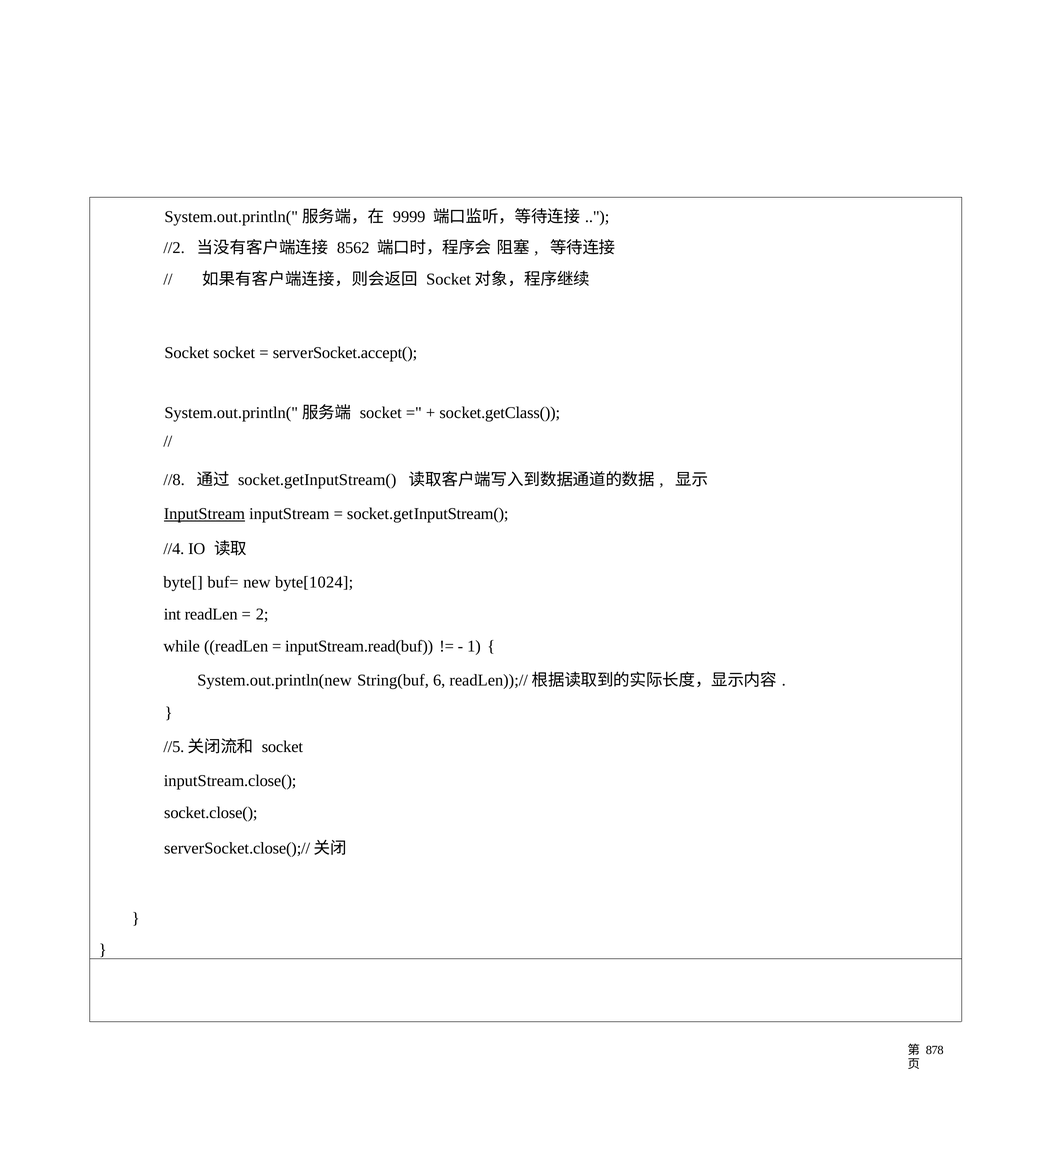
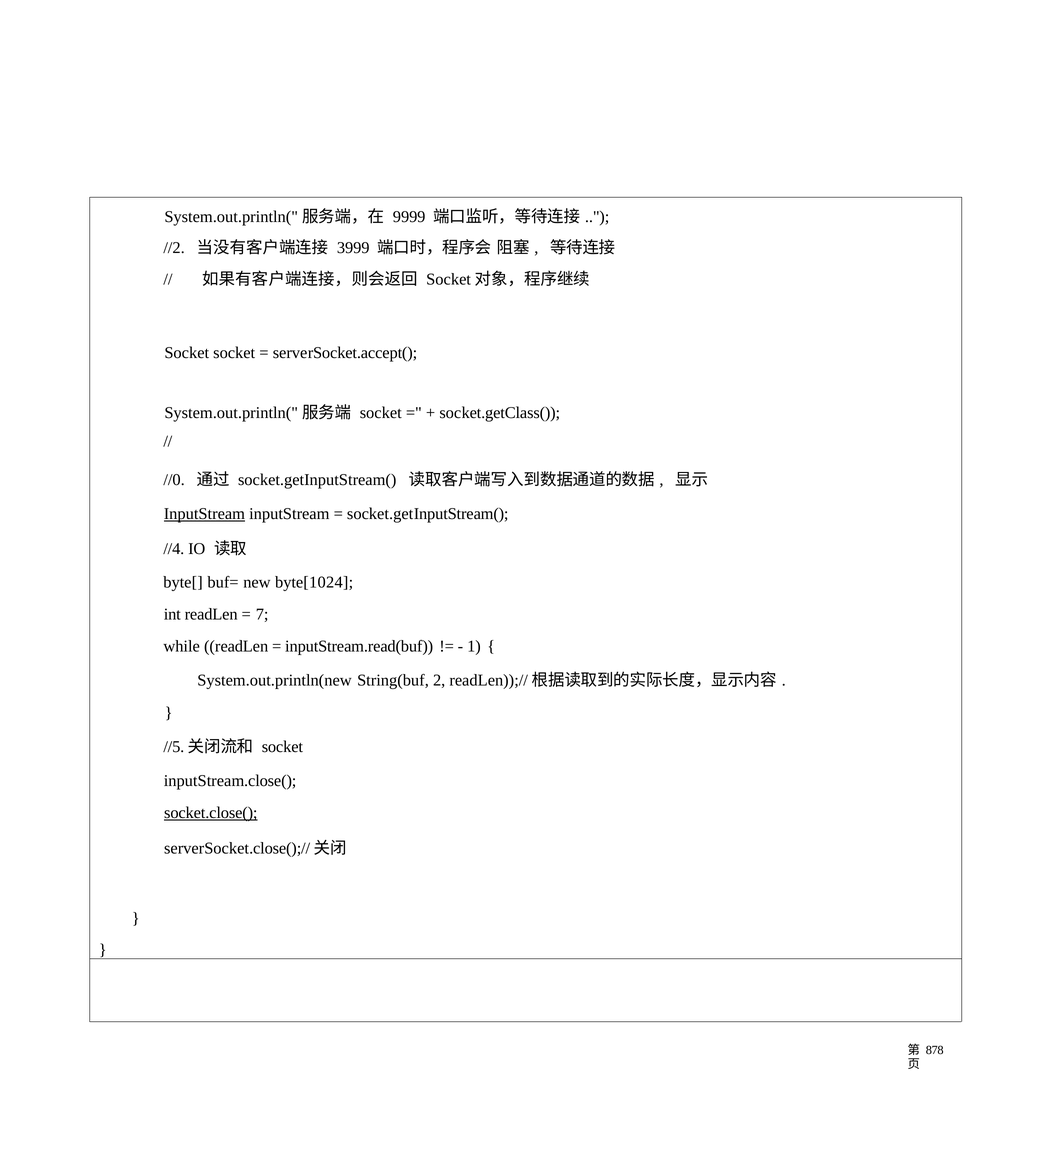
8562: 8562 -> 3999 (353, 248)
//8: //8 -> //0 (174, 480)
2: 2 -> 7 (262, 615)
6: 6 -> 2 (439, 680)
socket.close( underline: none -> present (211, 813)
